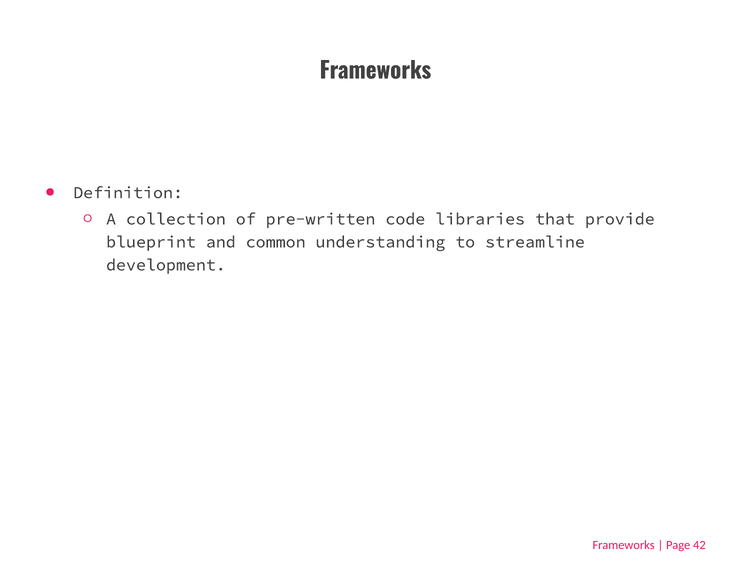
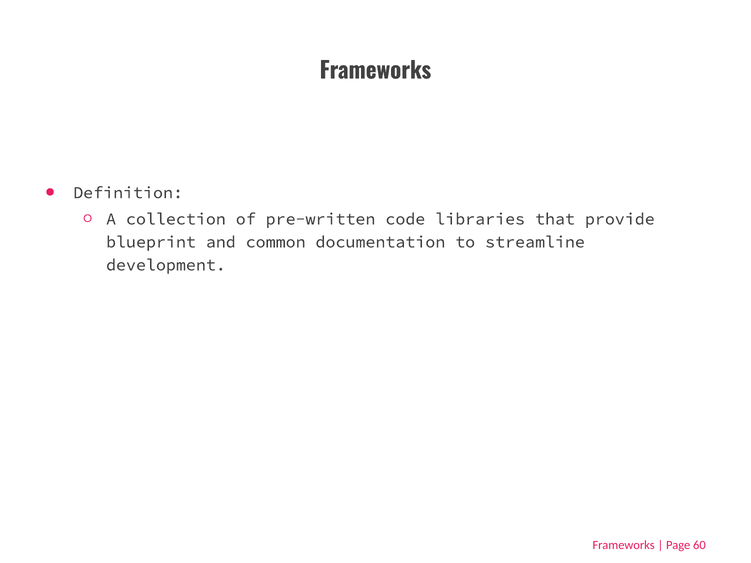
understanding: understanding -> documentation (380, 242)
42: 42 -> 60 (699, 545)
